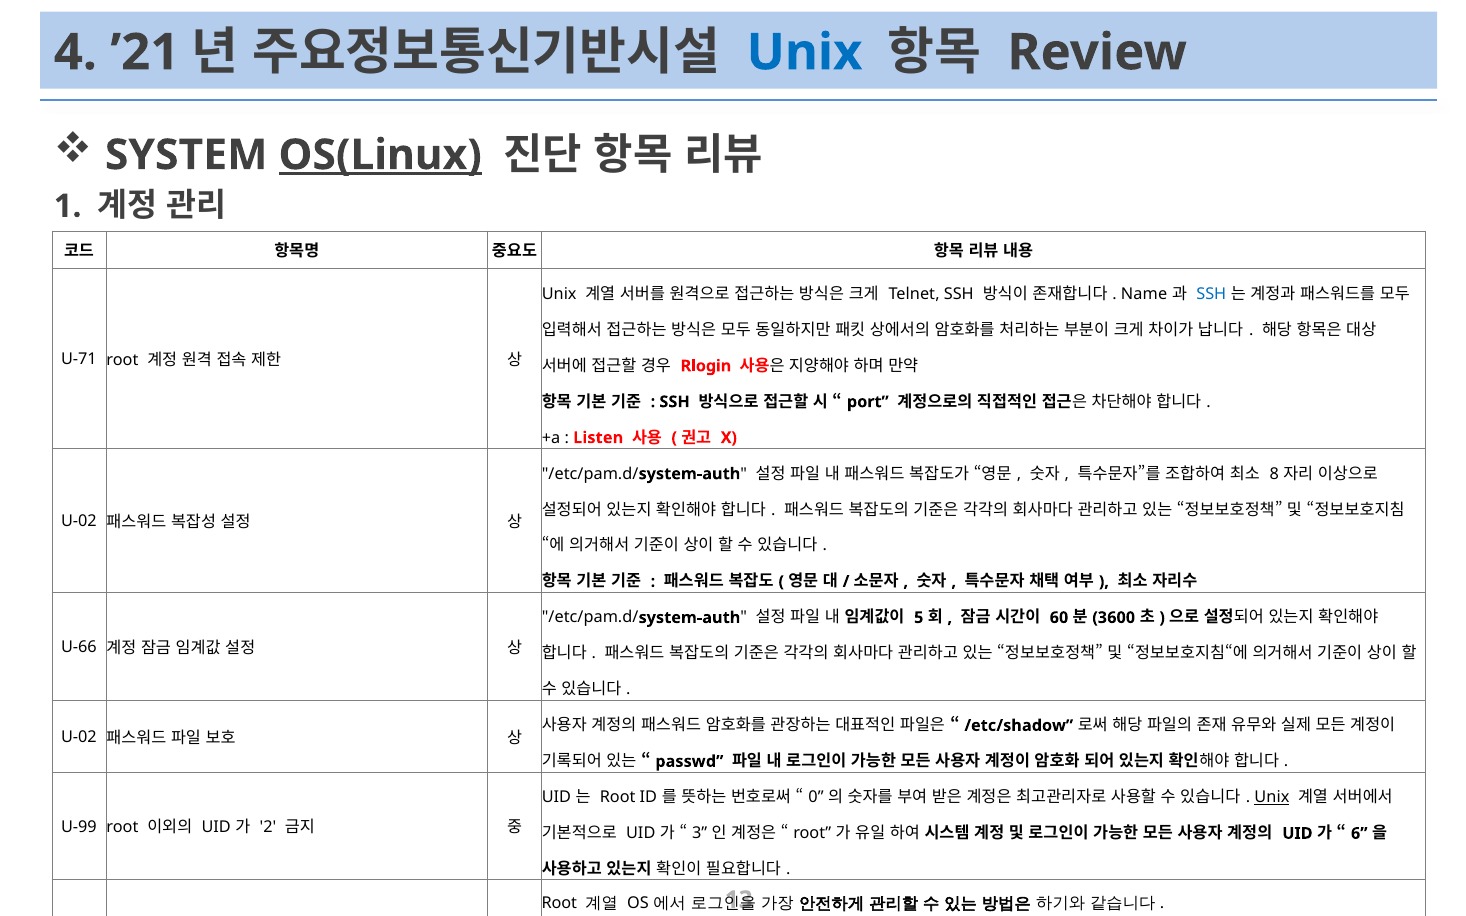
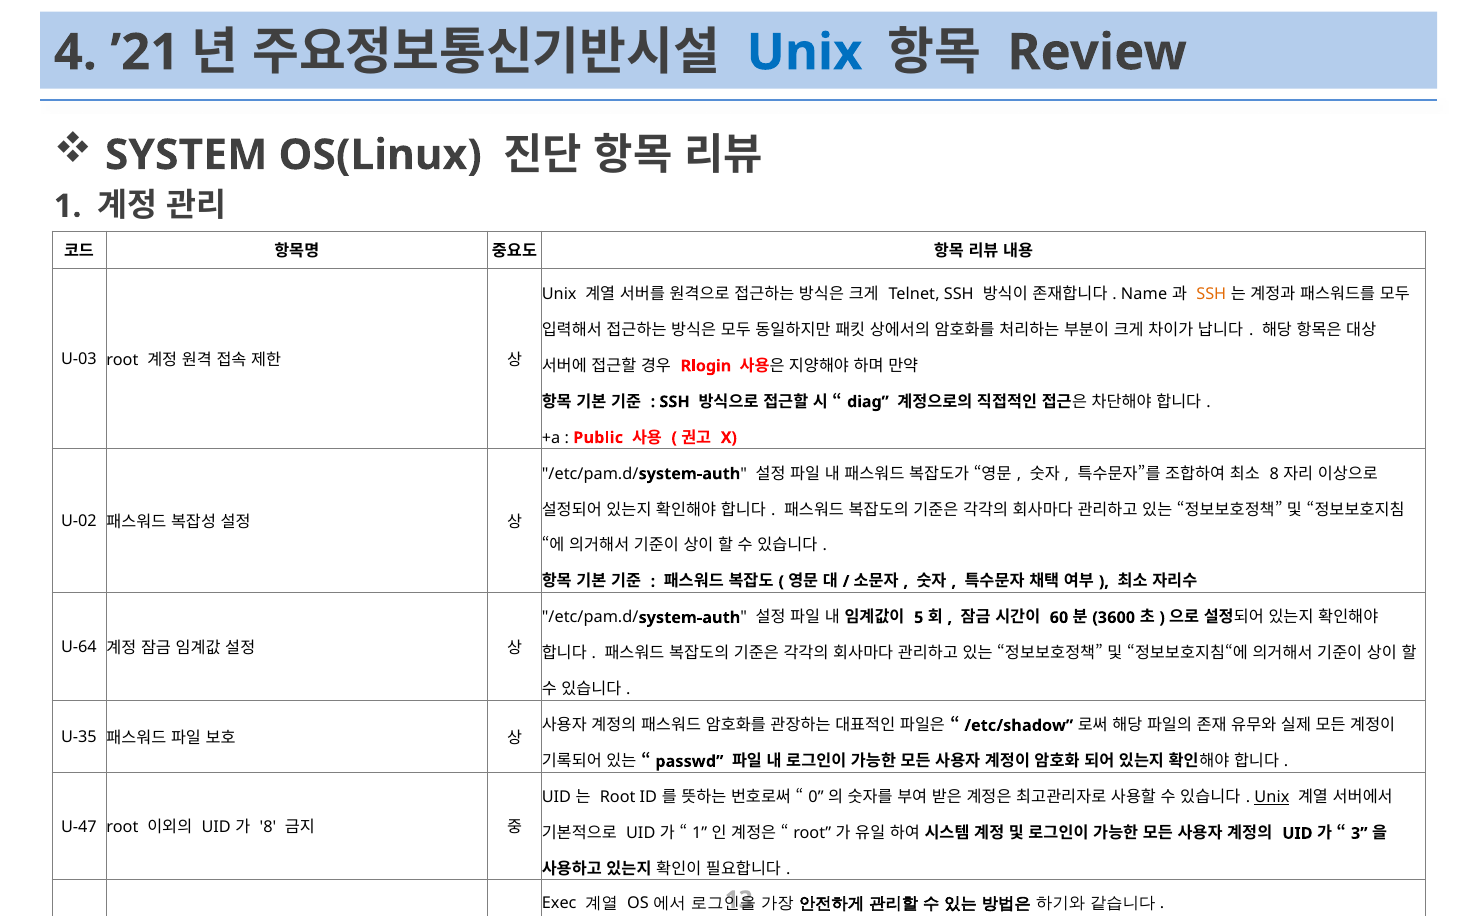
OS(Linux underline: present -> none (380, 155)
SSH colour: blue -> orange (1211, 294)
U-71: U-71 -> U-03 (79, 359)
port: port -> diag (868, 402)
Listen: Listen -> Public (598, 438)
U-66: U-66 -> U-64 (79, 647)
U-02: U-02 -> U-35 (79, 737)
U-99: U-99 -> U-47 (79, 827)
2: 2 -> 8 (268, 828)
3: 3 -> 1 (700, 834)
6: 6 -> 3 (1359, 834)
Root: Root -> Exec (559, 904)
